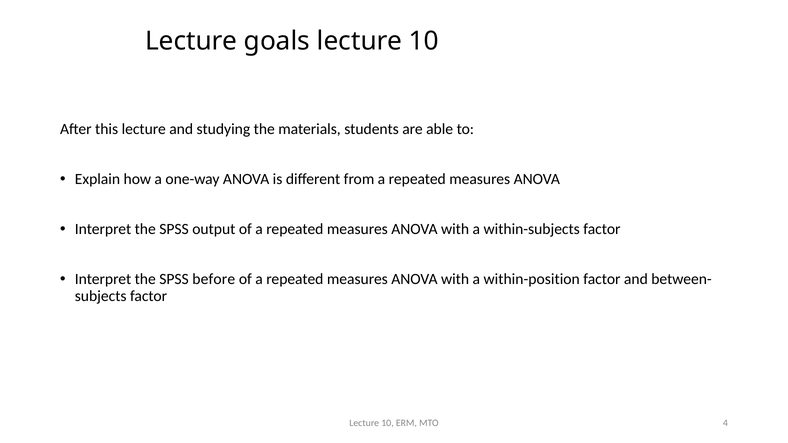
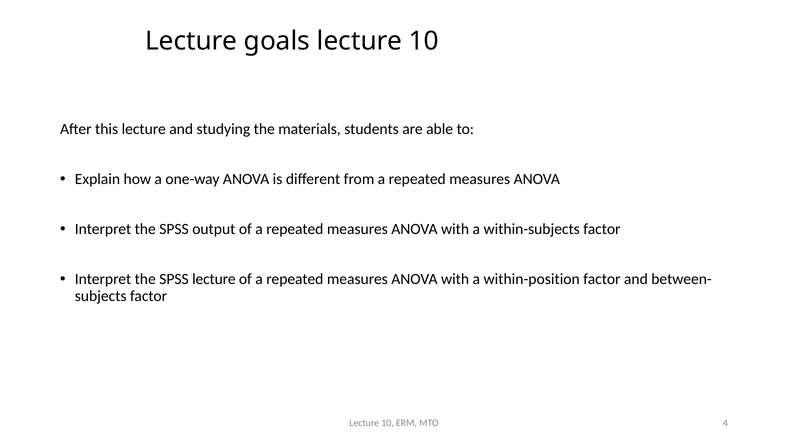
SPSS before: before -> lecture (214, 279)
